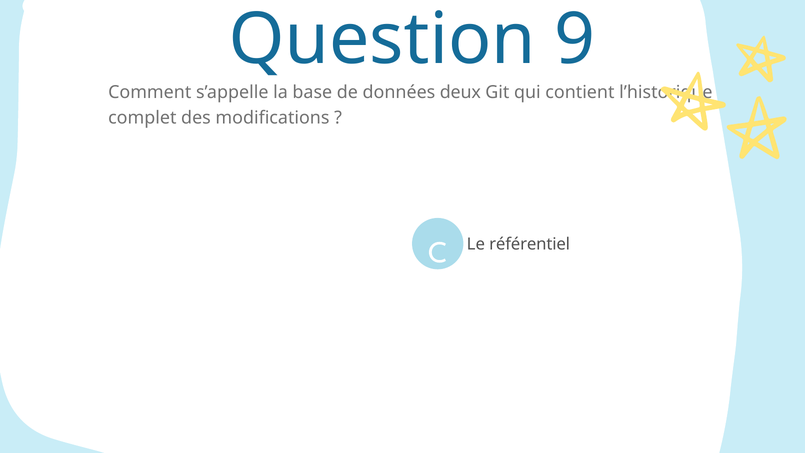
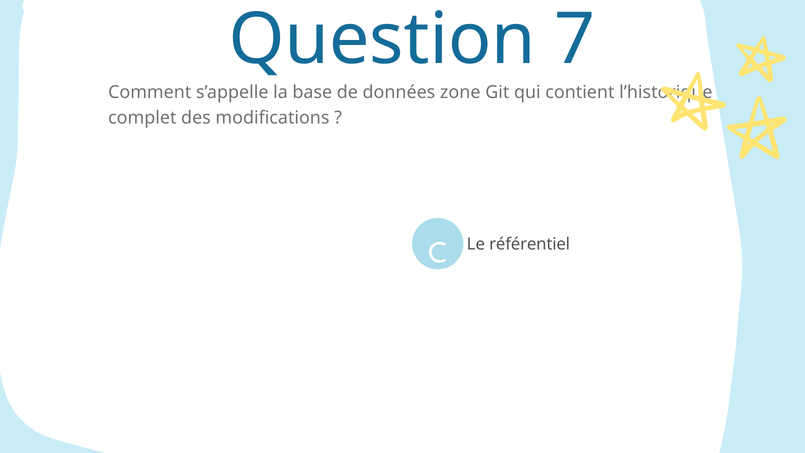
9: 9 -> 7 (575, 40)
deux: deux -> zone (460, 92)
